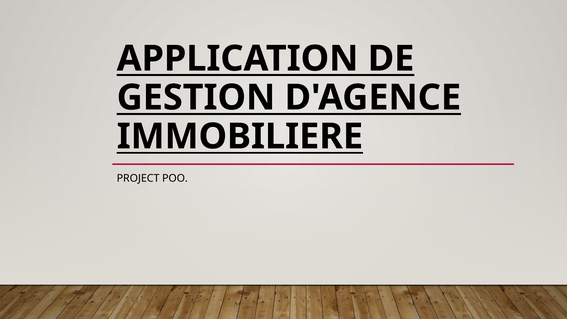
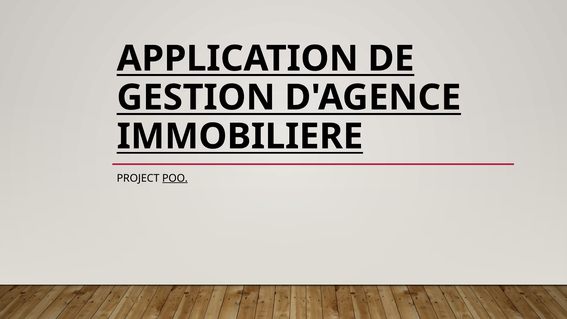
POO underline: none -> present (175, 178)
